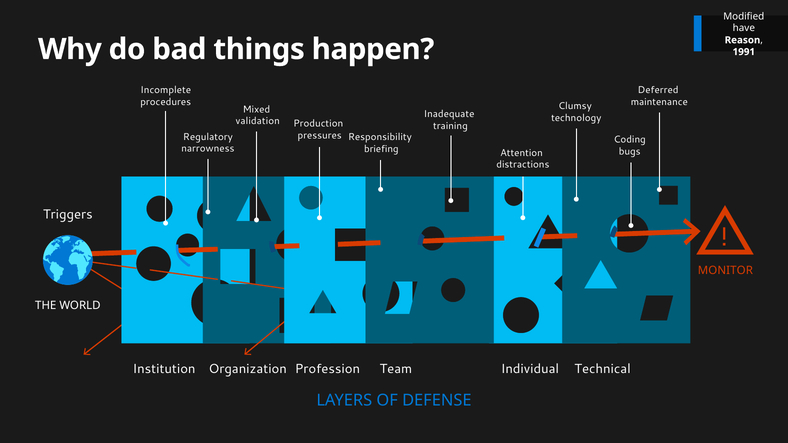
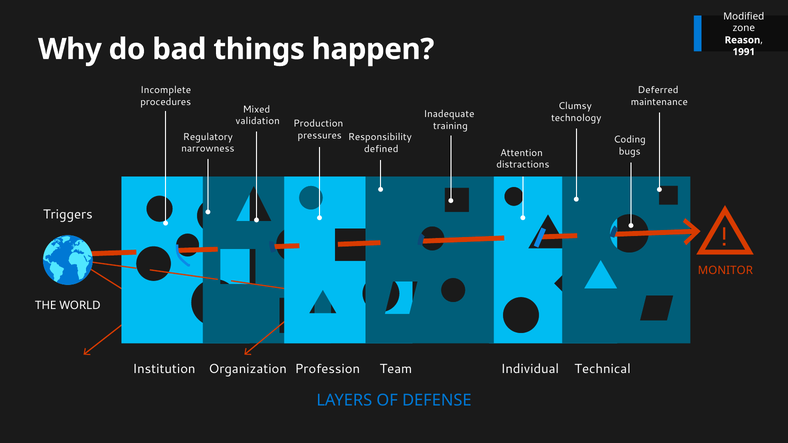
have: have -> zone (744, 28)
briefing: briefing -> defined (381, 149)
